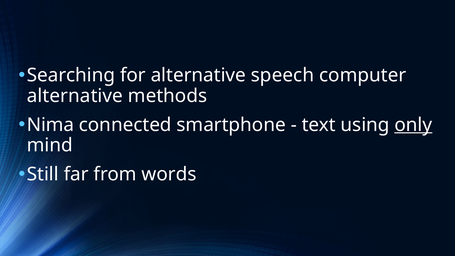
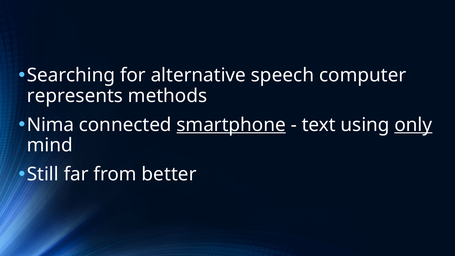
alternative: alternative -> represents (75, 96)
smartphone underline: none -> present (231, 125)
words: words -> better (169, 174)
